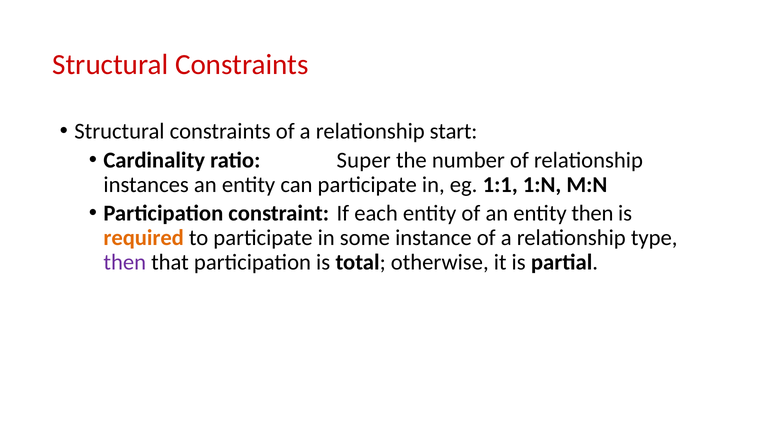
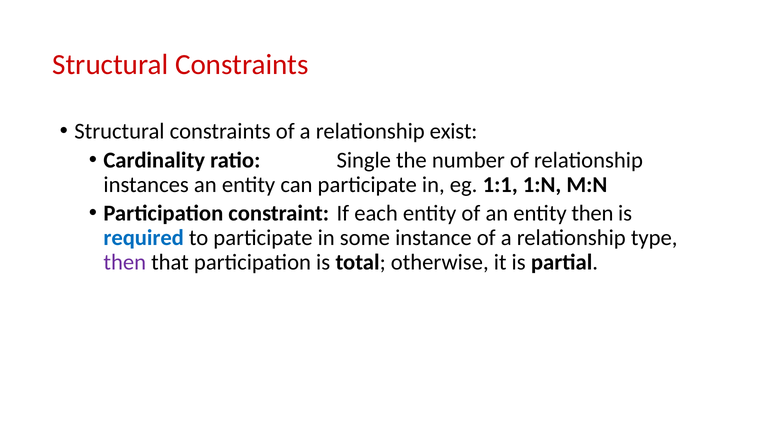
start: start -> exist (454, 131)
Super: Super -> Single (364, 160)
required colour: orange -> blue (144, 238)
